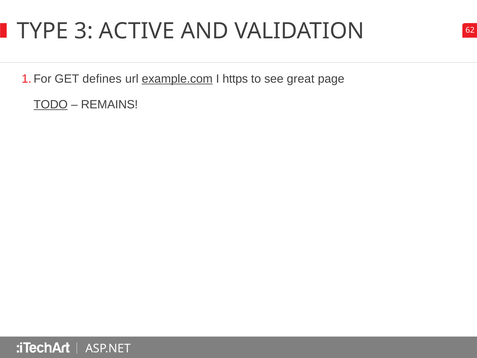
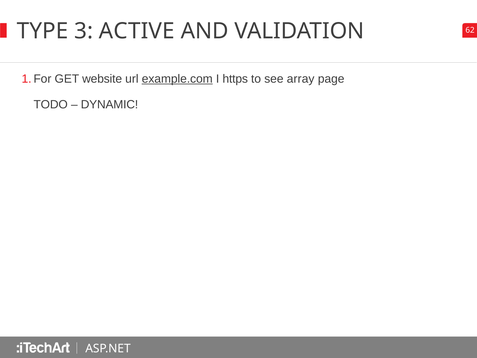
defines: defines -> website (102, 79)
great: great -> array (301, 79)
TODO underline: present -> none (51, 104)
REMAINS: REMAINS -> DYNAMIC (109, 104)
